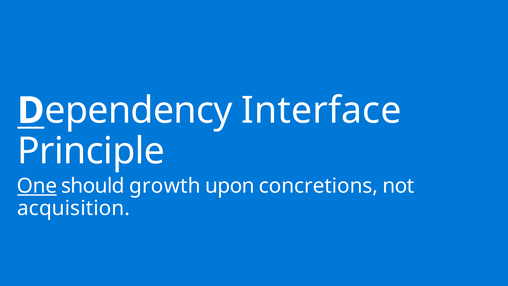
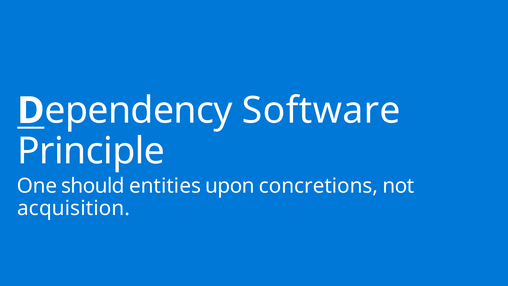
Interface: Interface -> Software (321, 111)
One underline: present -> none (37, 186)
growth: growth -> entities (165, 186)
